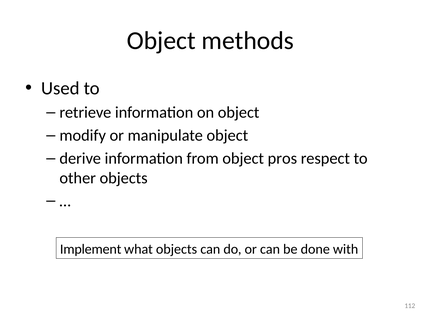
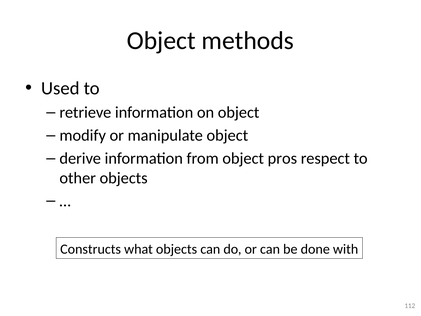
Implement: Implement -> Constructs (91, 249)
